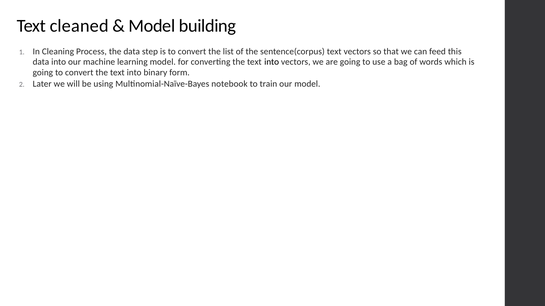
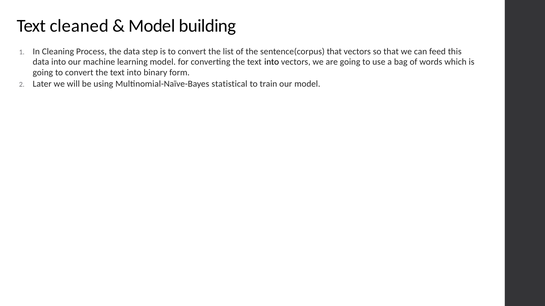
sentence(corpus text: text -> that (334, 52)
notebook: notebook -> statistical (229, 84)
